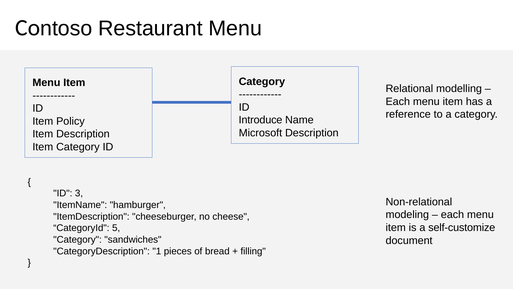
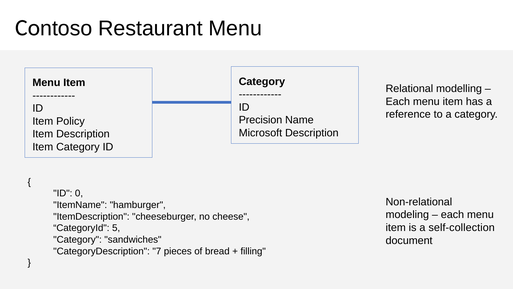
Introduce: Introduce -> Precision (260, 120)
3: 3 -> 0 (79, 193)
self-customize: self-customize -> self-collection (462, 227)
1: 1 -> 7 (157, 251)
